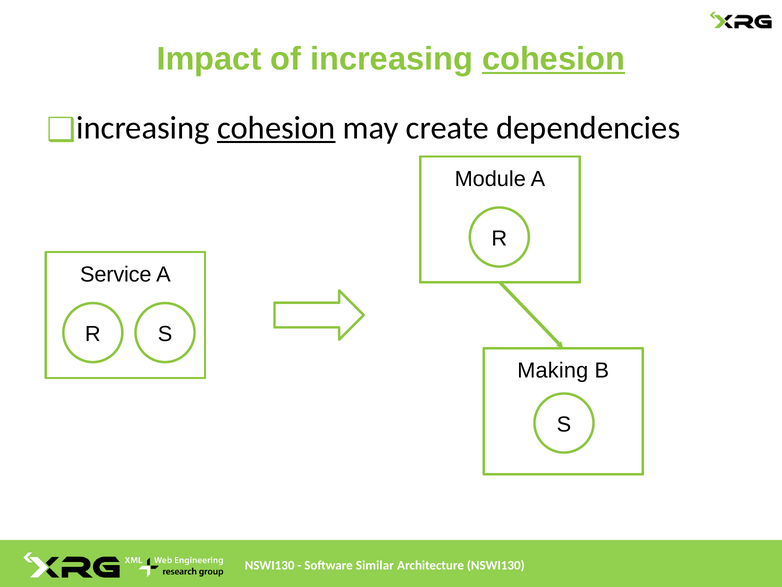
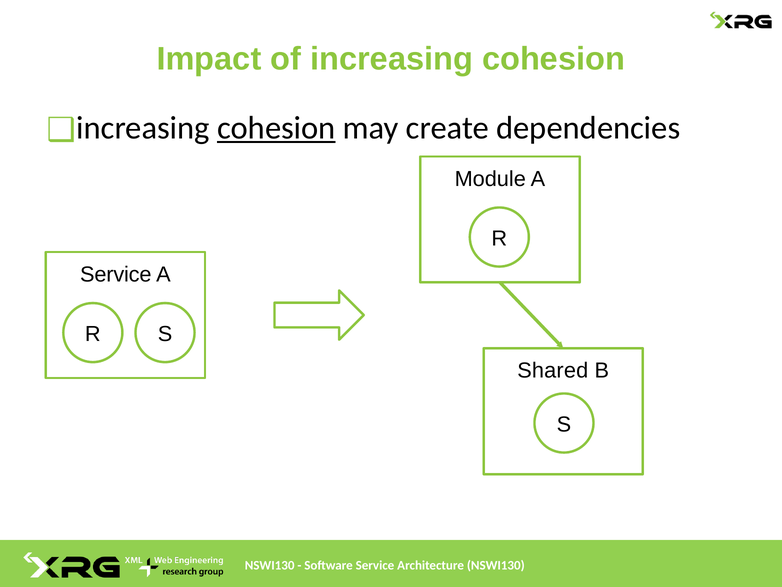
cohesion underline: present -> none (553, 59)
Making: Making -> Shared (553, 370)
Software Similar: Similar -> Service (375, 565)
